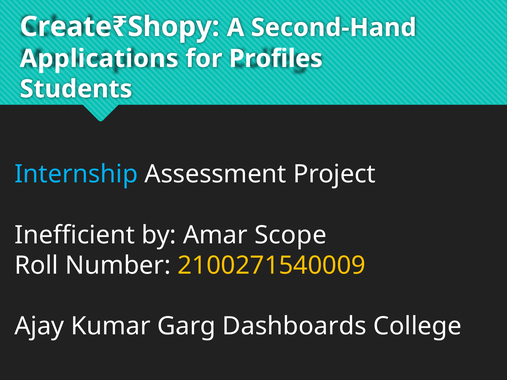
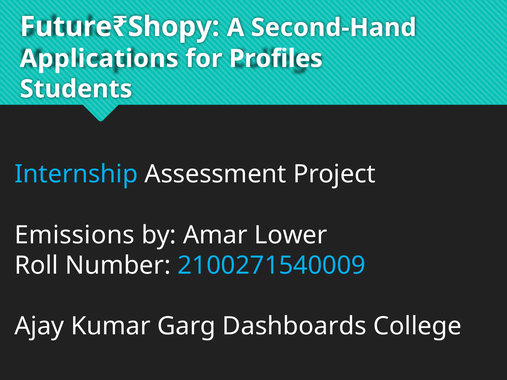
Create₹Shopy: Create₹Shopy -> Future₹Shopy (120, 27)
Inefficient: Inefficient -> Emissions (75, 235)
Scope: Scope -> Lower (291, 235)
2100271540009 colour: yellow -> light blue (272, 266)
